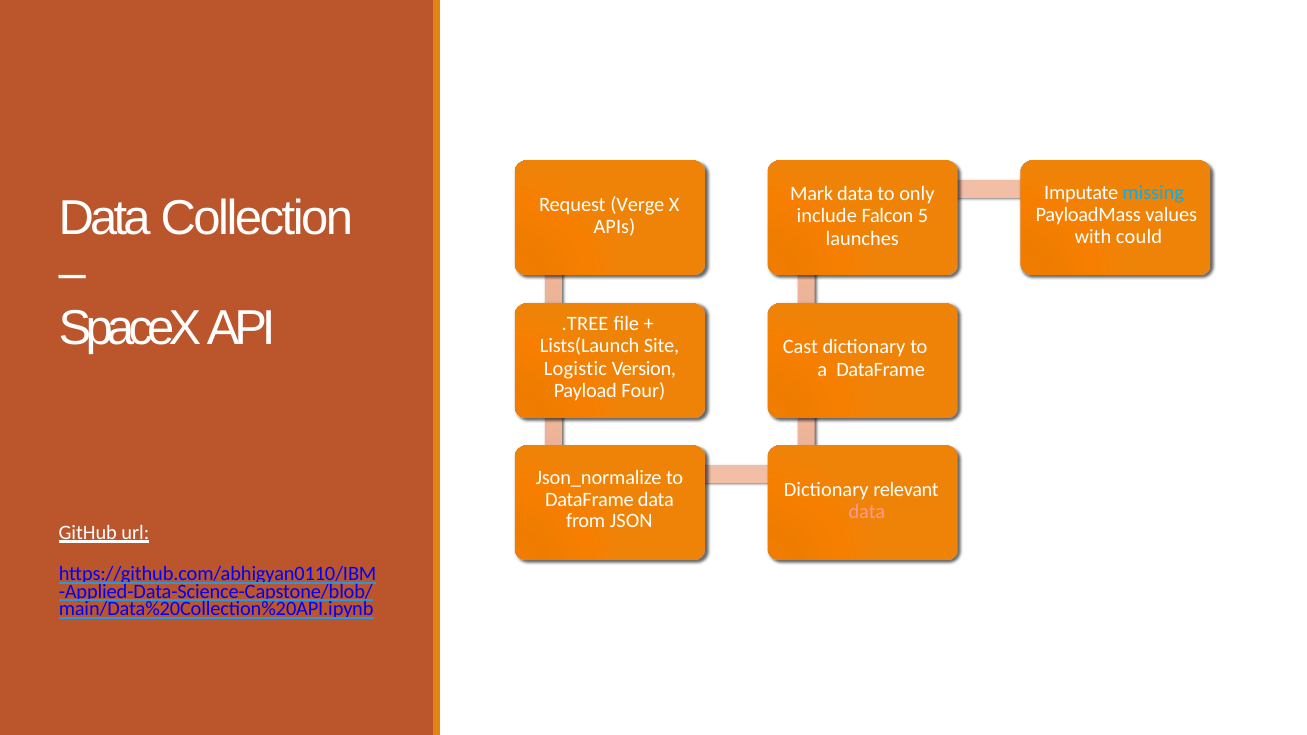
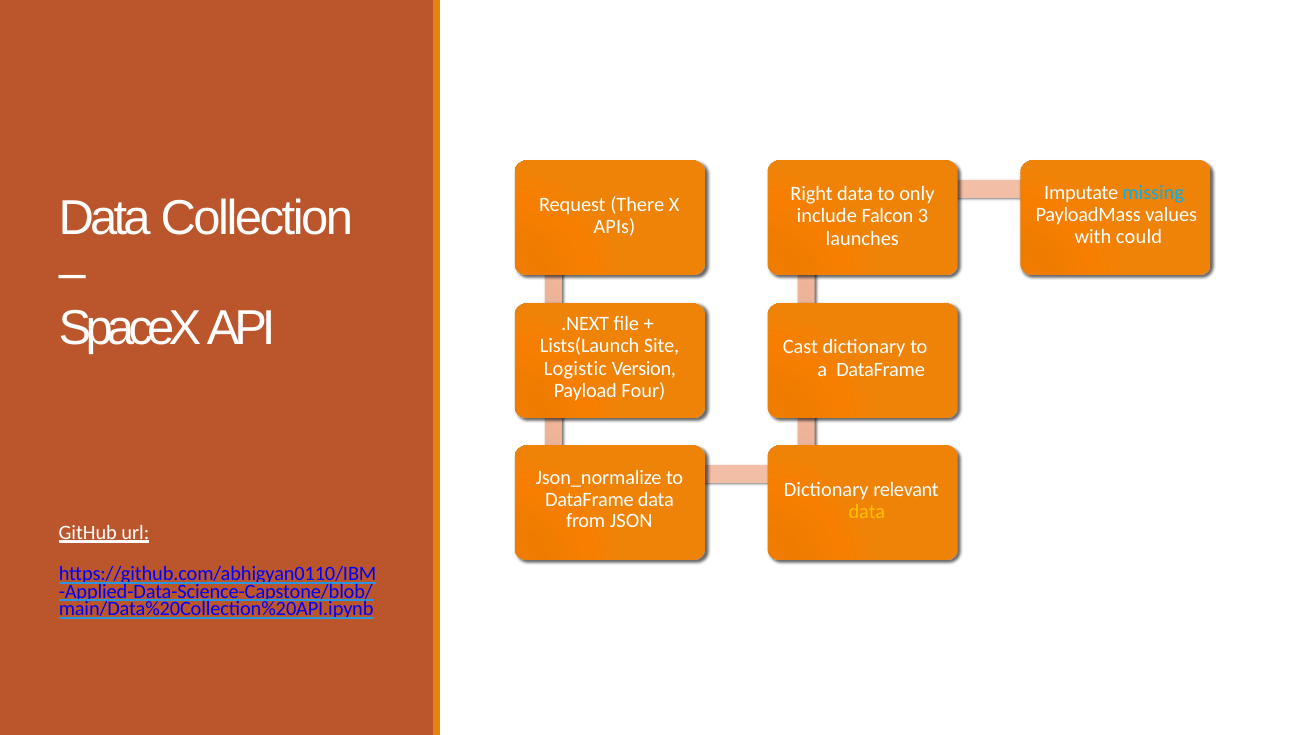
Mark: Mark -> Right (812, 194)
Verge: Verge -> There (637, 205)
5: 5 -> 3 (923, 216)
.TREE: .TREE -> .NEXT (585, 324)
data colour: pink -> yellow (867, 512)
